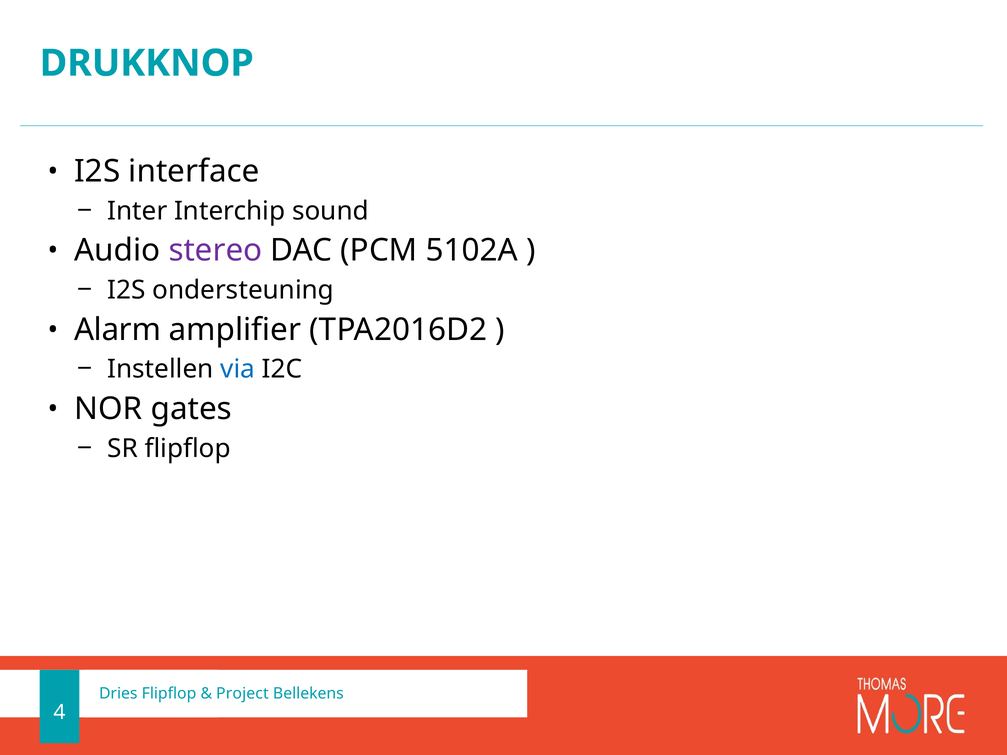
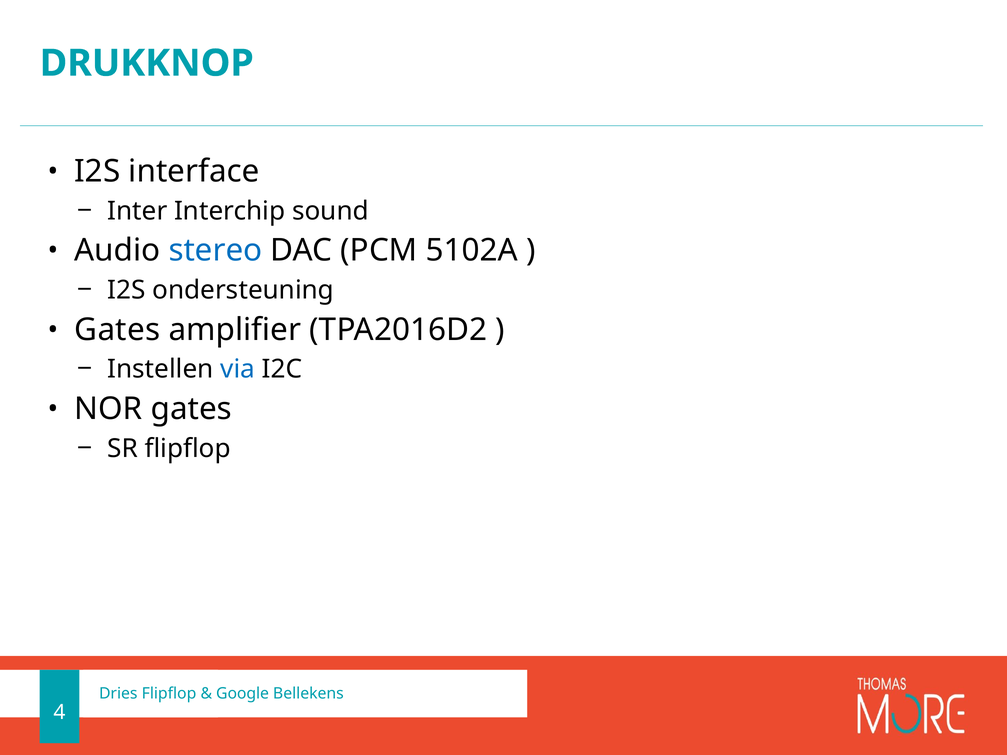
stereo colour: purple -> blue (215, 251)
Alarm: Alarm -> Gates (117, 330)
Project: Project -> Google (243, 694)
